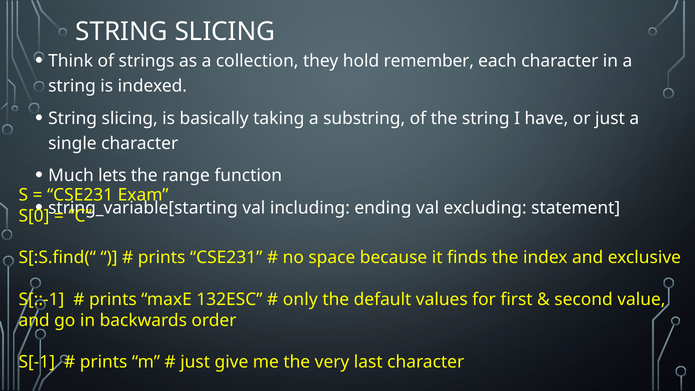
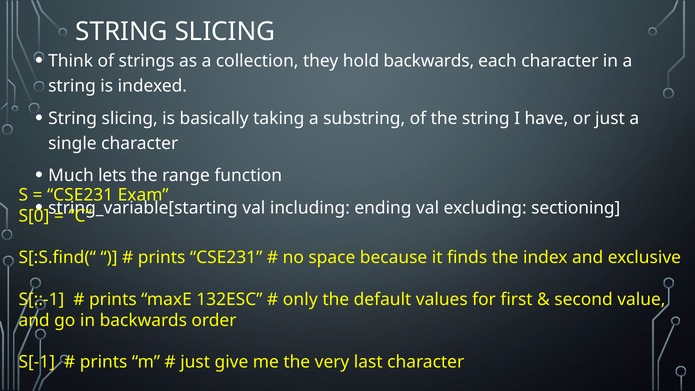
hold remember: remember -> backwards (429, 61)
statement: statement -> sectioning (576, 208)
